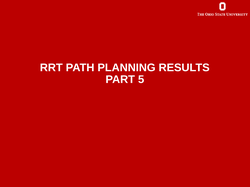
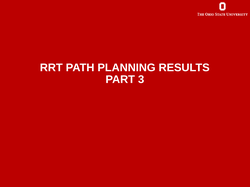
5: 5 -> 3 (141, 80)
